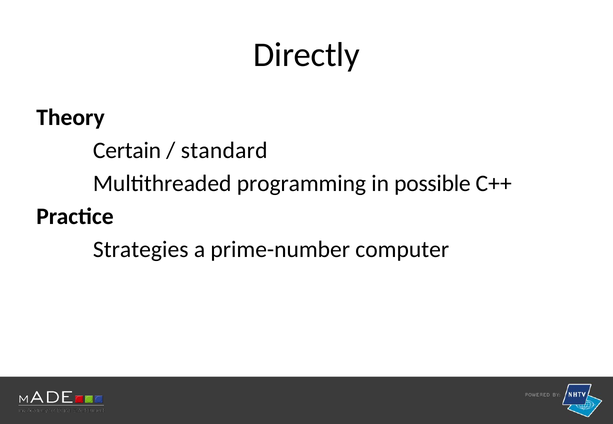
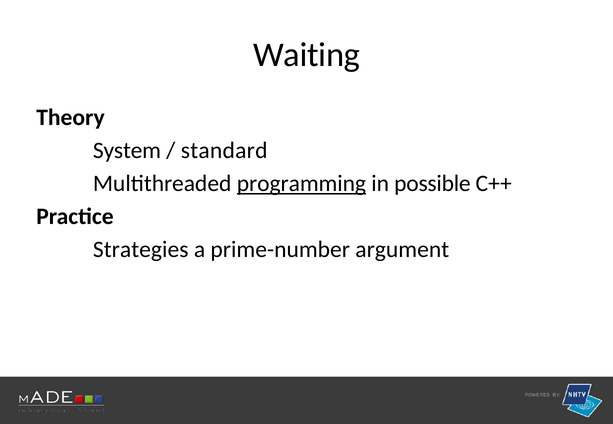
Directly: Directly -> Waiting (307, 55)
Certain: Certain -> System (127, 151)
programming underline: none -> present (301, 184)
computer: computer -> argument (402, 250)
